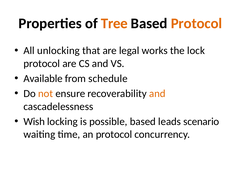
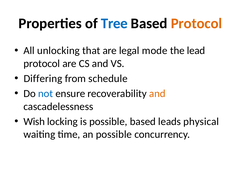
Tree colour: orange -> blue (114, 23)
works: works -> mode (155, 51)
lock: lock -> lead (196, 51)
Available: Available -> Differing (43, 78)
not colour: orange -> blue (46, 93)
scenario: scenario -> physical (201, 121)
an protocol: protocol -> possible (114, 134)
